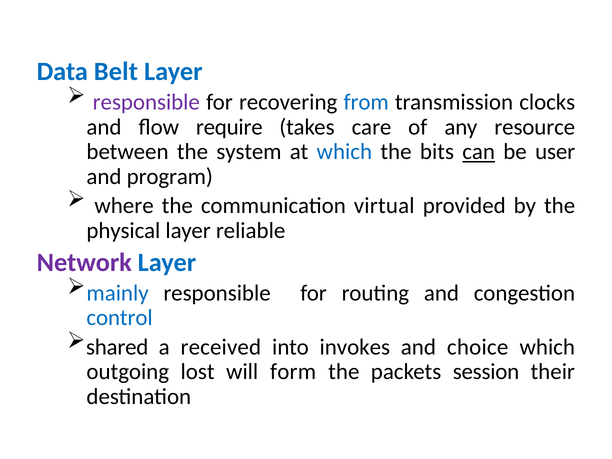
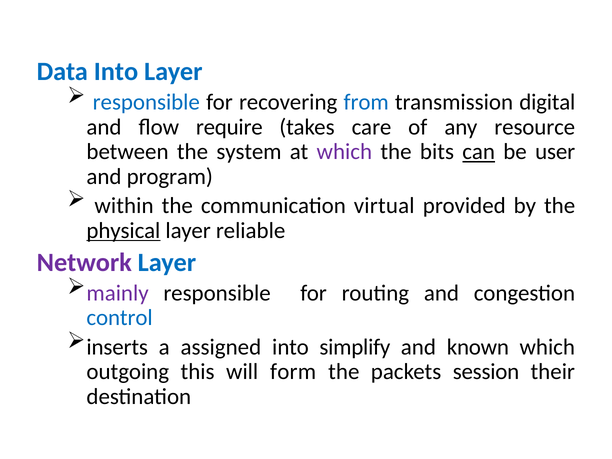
Data Belt: Belt -> Into (116, 72)
responsible colour: purple -> blue (146, 102)
clocks: clocks -> digital (547, 102)
which colour: blue -> purple (344, 152)
where: where -> within (124, 206)
physical underline: none -> present (123, 231)
mainly colour: blue -> purple (118, 293)
shared: shared -> inserts (117, 347)
received: received -> assigned (221, 347)
invokes: invokes -> simplify (355, 347)
choice: choice -> known (478, 347)
lost: lost -> this (198, 372)
